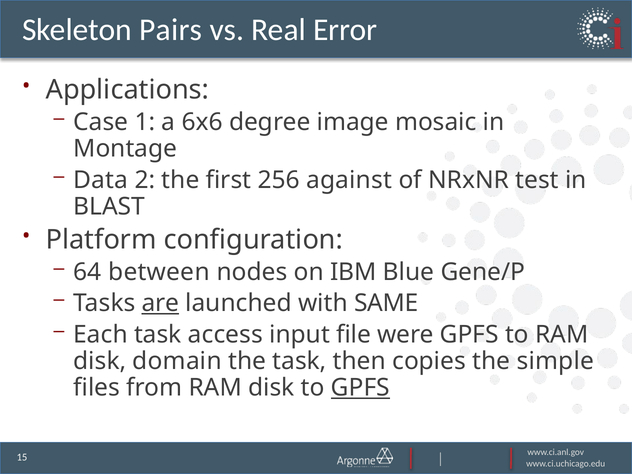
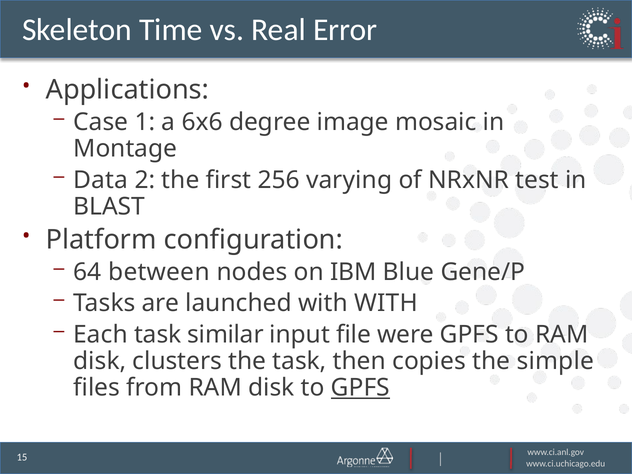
Pairs: Pairs -> Time (171, 30)
against: against -> varying (349, 180)
are underline: present -> none (160, 303)
with SAME: SAME -> WITH (386, 303)
access: access -> similar (226, 335)
domain: domain -> clusters (177, 361)
